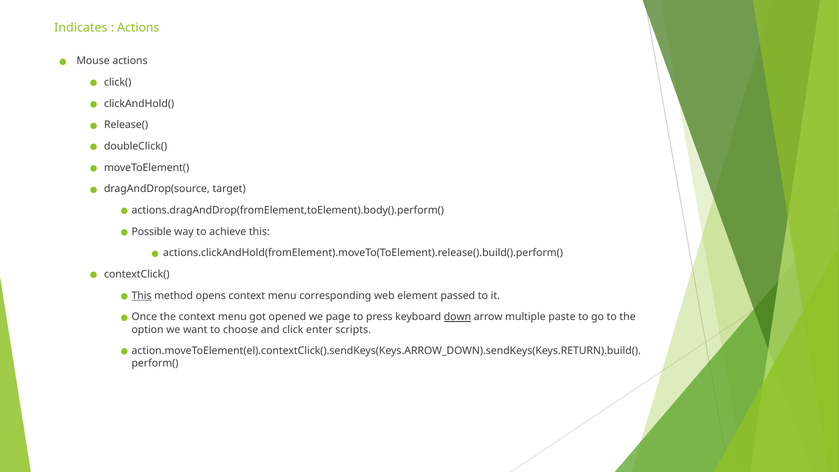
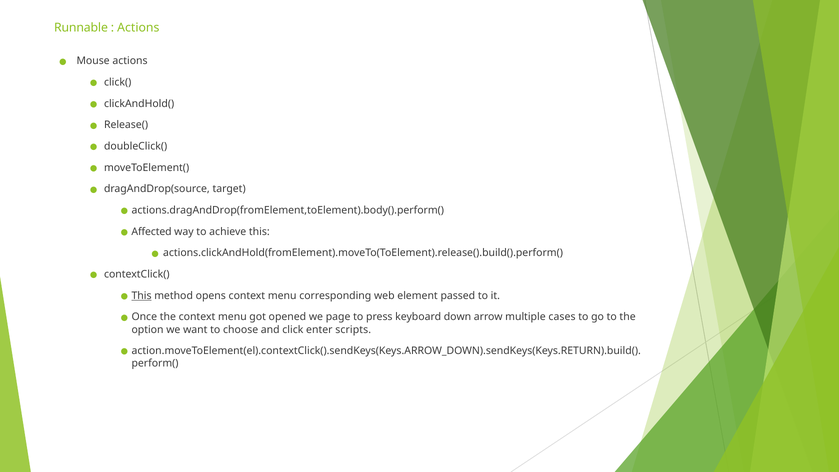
Indicates: Indicates -> Runnable (81, 27)
Possible: Possible -> Affected (152, 232)
down underline: present -> none (458, 317)
paste: paste -> cases (562, 317)
